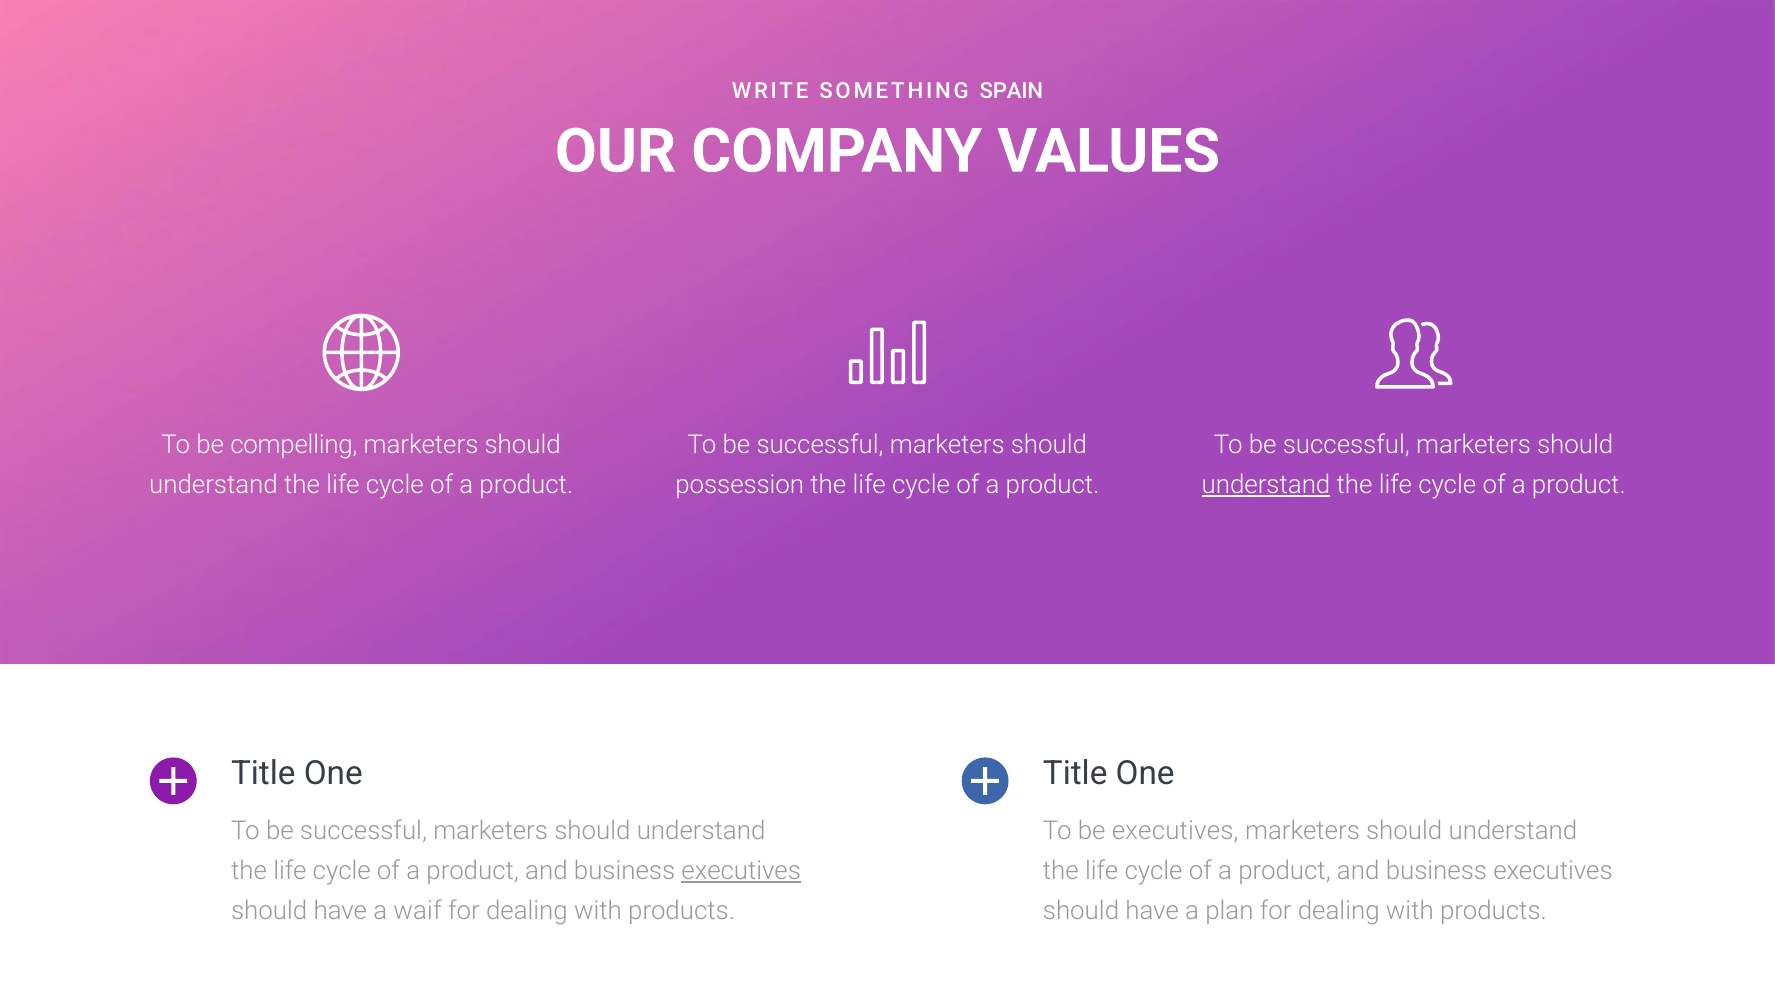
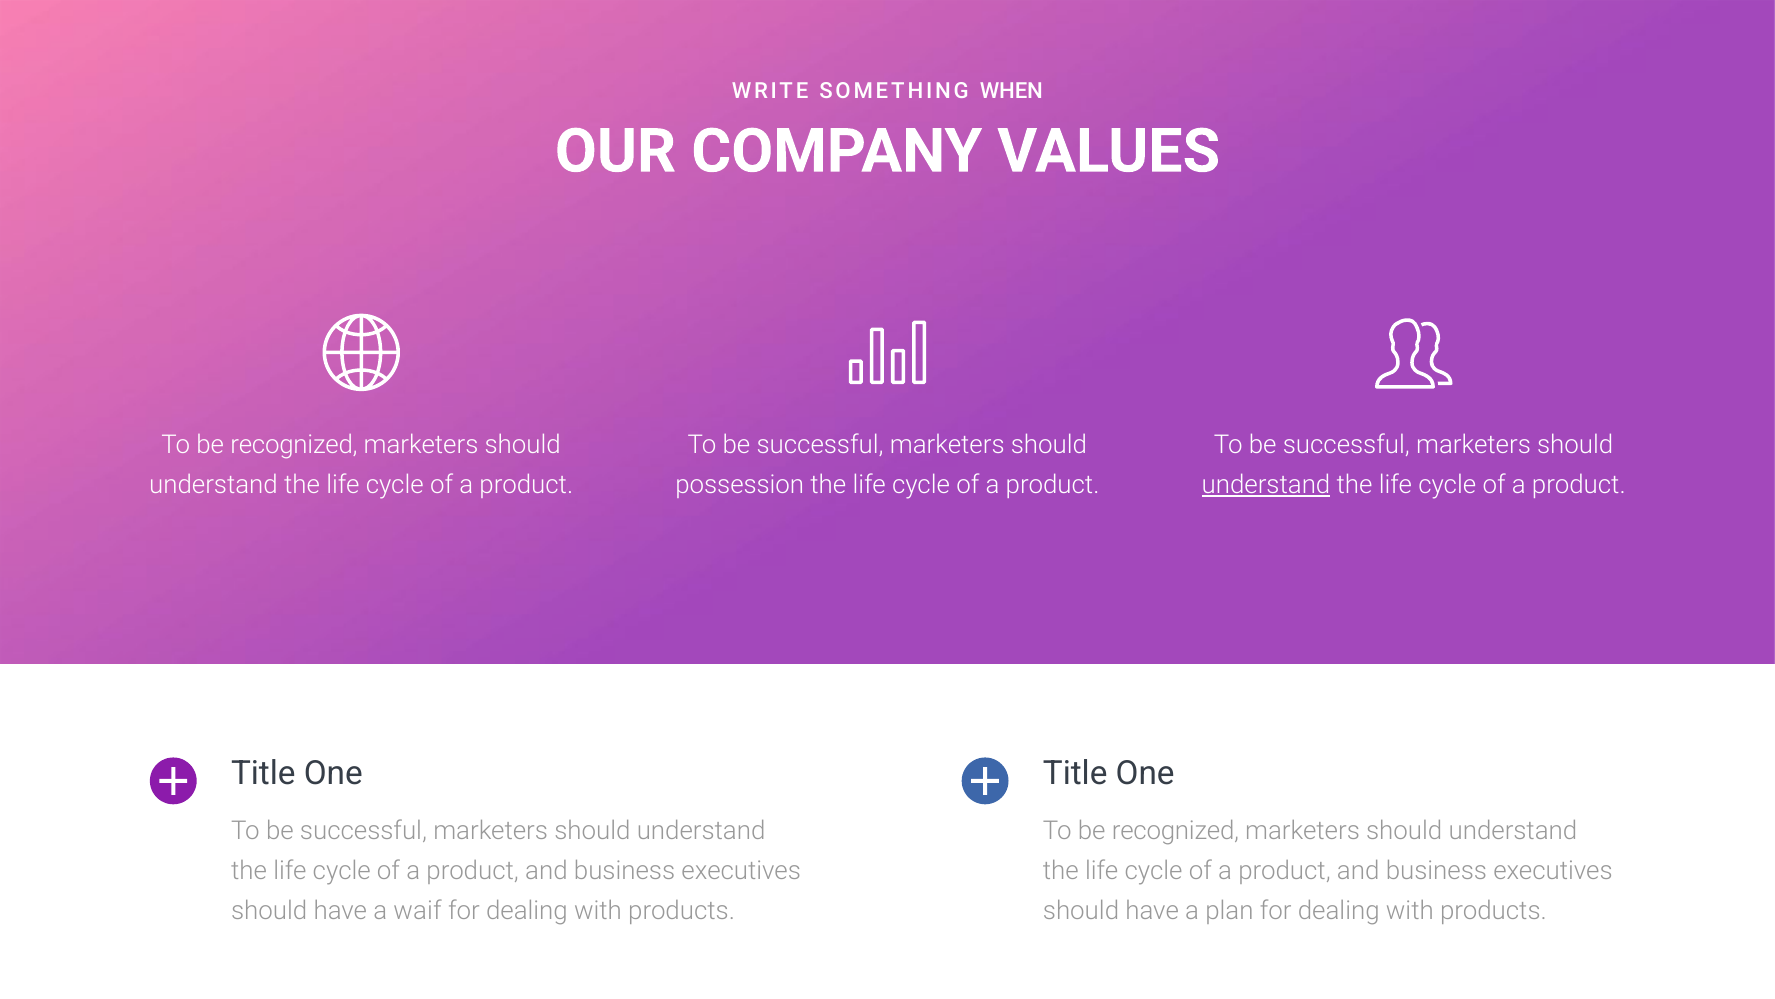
SPAIN: SPAIN -> WHEN (1011, 92)
compelling: compelling -> recognized (294, 445)
executives: executives -> recognized (1175, 831)
executives underline: present -> none (741, 871)
